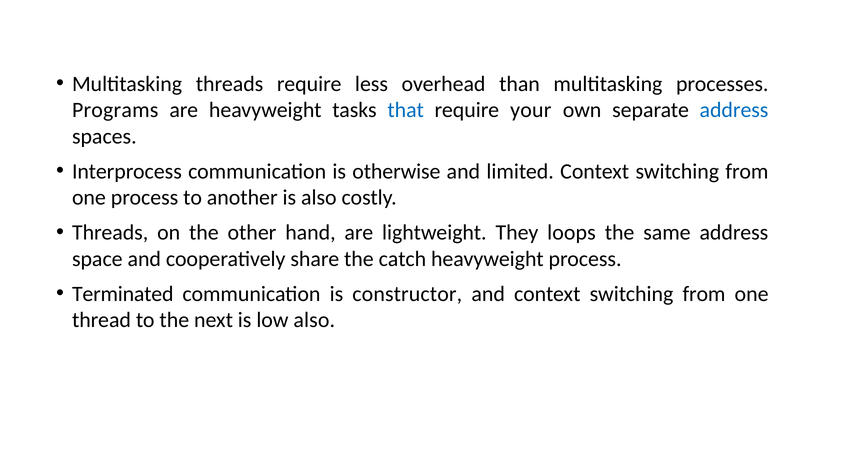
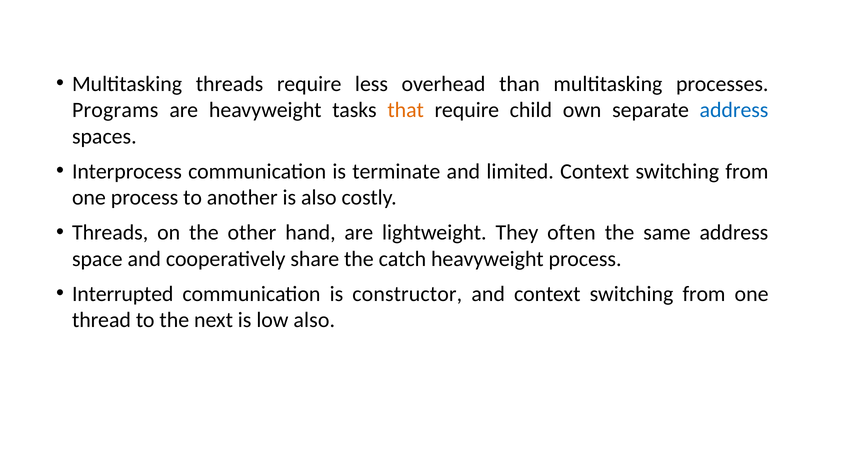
that colour: blue -> orange (406, 110)
your: your -> child (531, 110)
otherwise: otherwise -> terminate (396, 171)
loops: loops -> often (571, 233)
Terminated: Terminated -> Interrupted (123, 294)
